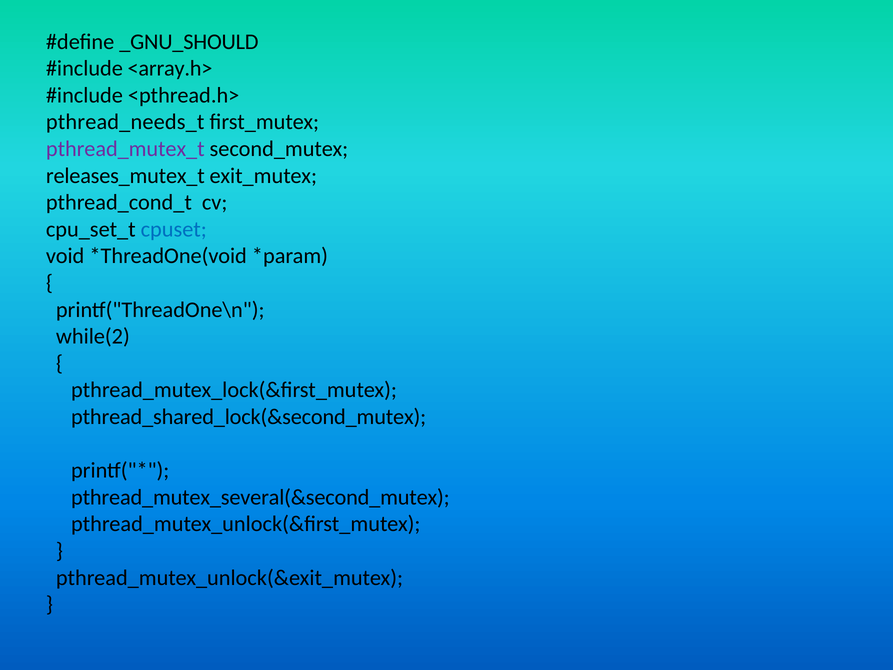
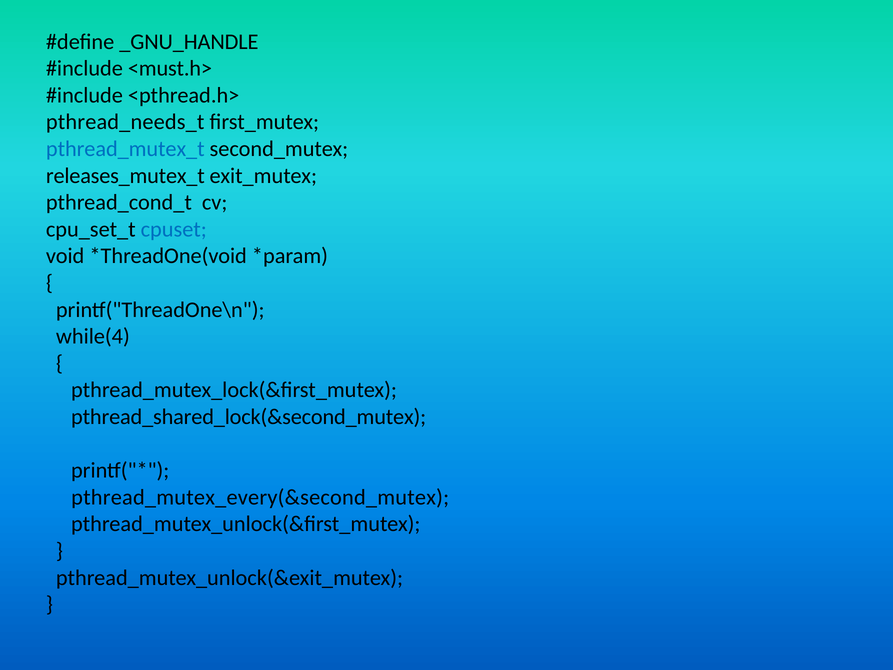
_GNU_SHOULD: _GNU_SHOULD -> _GNU_HANDLE (189, 42)
<array.h>: <array.h> -> <must.h> (170, 68)
pthread_mutex_t colour: purple -> blue (125, 149)
while(2: while(2 -> while(4 (93, 336)
pthread_mutex_several(&second_mutex: pthread_mutex_several(&second_mutex -> pthread_mutex_every(&second_mutex (260, 497)
